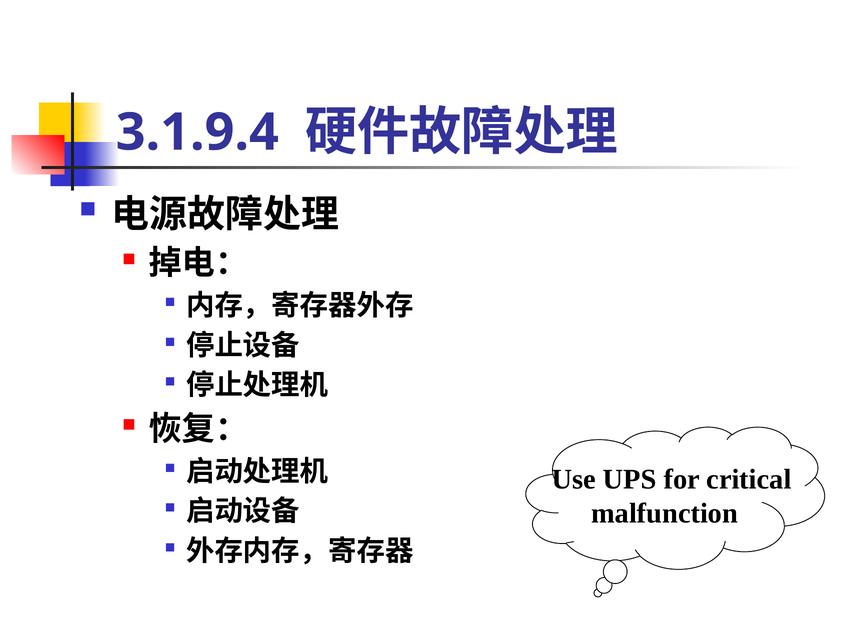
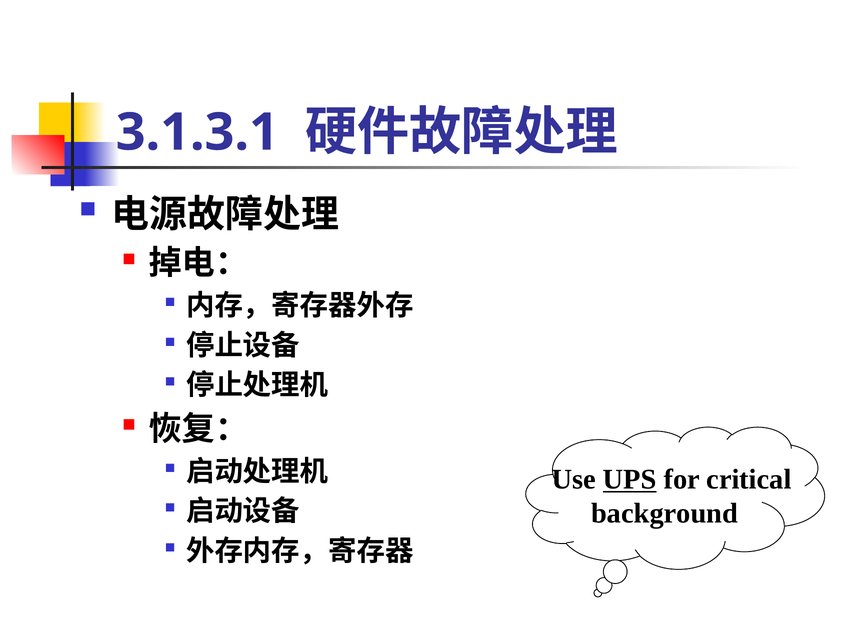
3.1.9.4: 3.1.9.4 -> 3.1.3.1 (197, 132)
UPS underline: none -> present (630, 479)
malfunction: malfunction -> background (665, 513)
